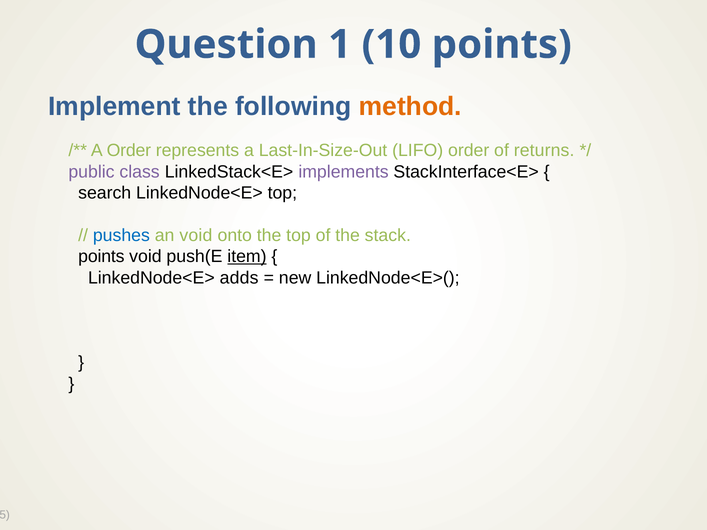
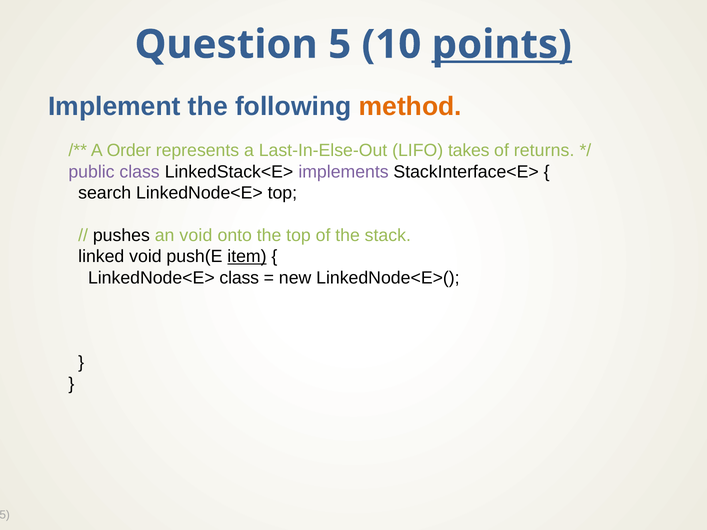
Question 1: 1 -> 5 (340, 45)
points underline: none -> present (502, 45)
Last-In-Size-Out: Last-In-Size-Out -> Last-In-Else-Out (323, 151)
LIFO order: order -> takes (469, 151)
pushes colour: blue -> black (121, 235)
points: points -> linked (101, 257)
LinkedNode<E> adds: adds -> class (239, 278)
